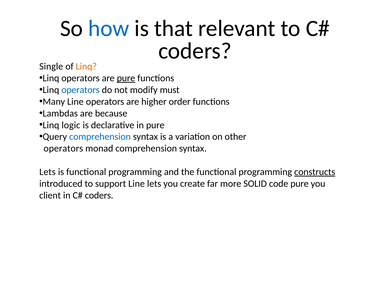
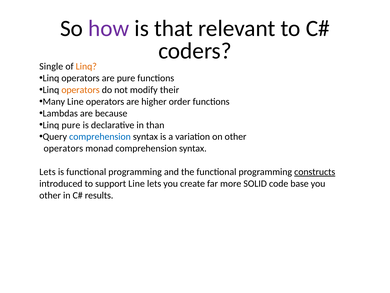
how colour: blue -> purple (109, 28)
pure underline: present -> none (126, 78)
operators colour: blue -> orange (81, 90)
must: must -> their (170, 90)
Linq logic: logic -> pure (71, 125)
in pure: pure -> than (155, 125)
code pure: pure -> base (300, 183)
client: client -> other (50, 195)
coders: coders -> results (99, 195)
